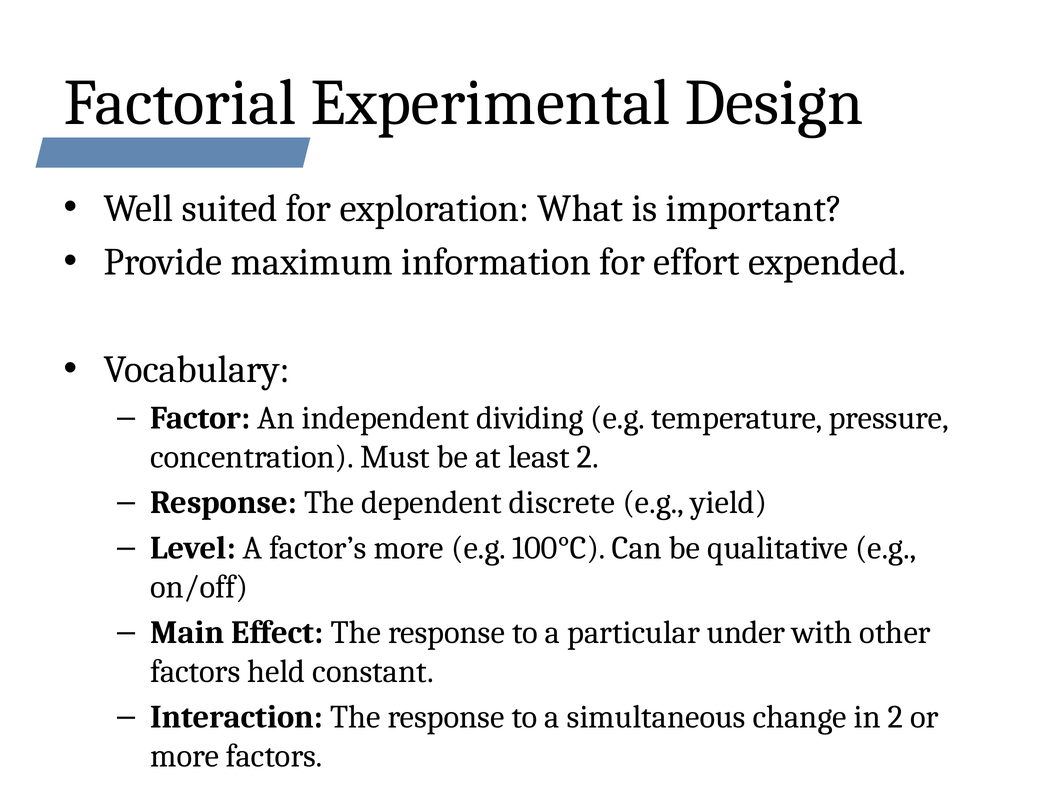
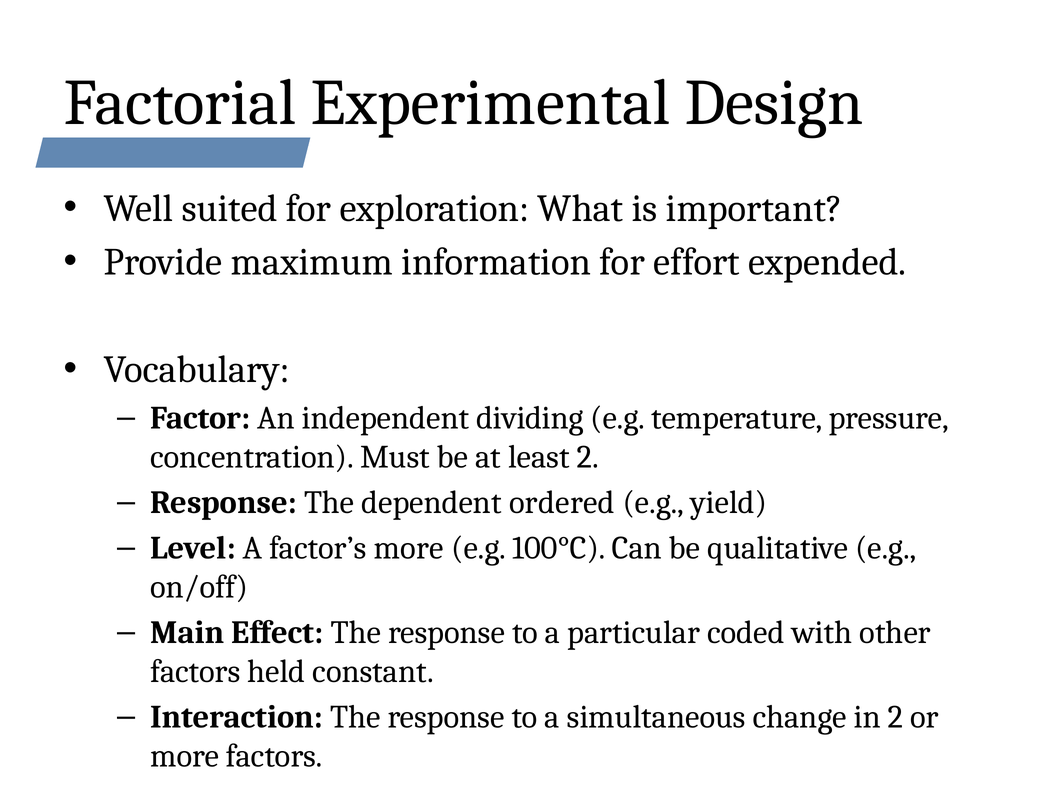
discrete: discrete -> ordered (562, 503)
under: under -> coded (746, 633)
